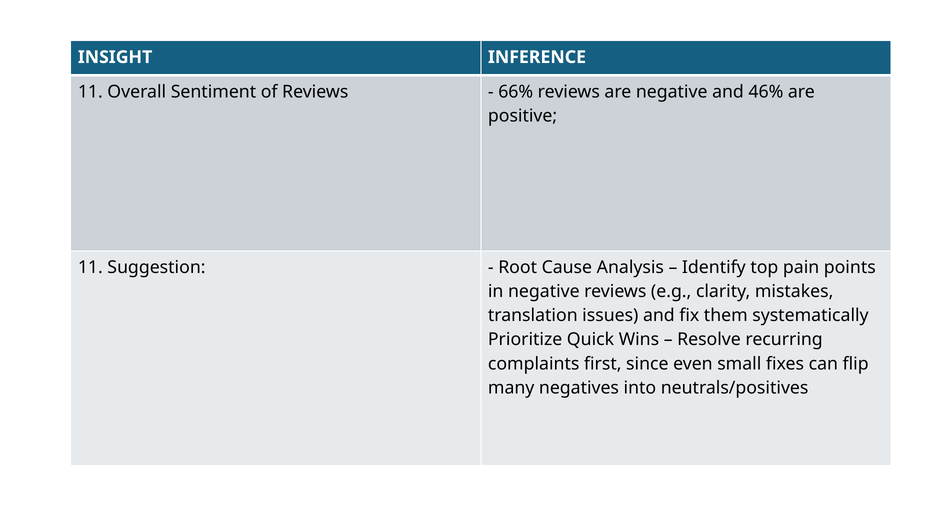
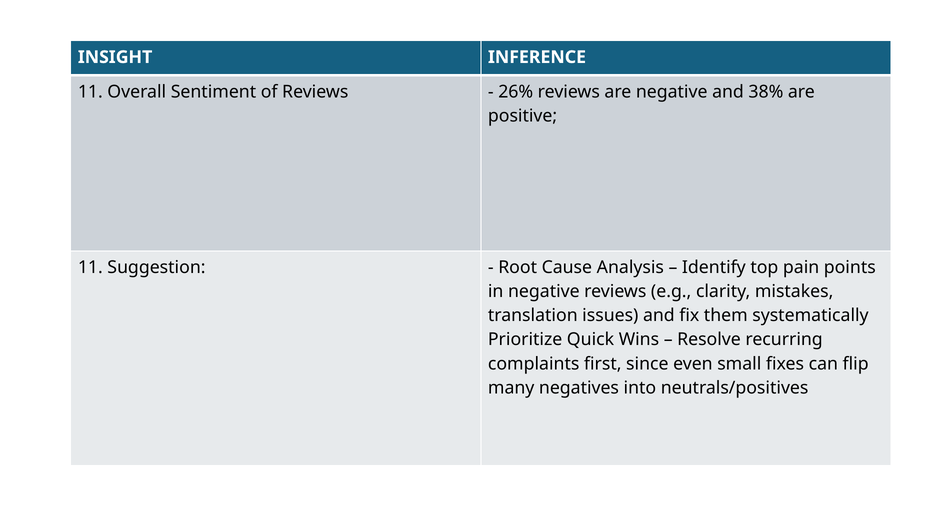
66%: 66% -> 26% (516, 92)
46%: 46% -> 38% (766, 92)
